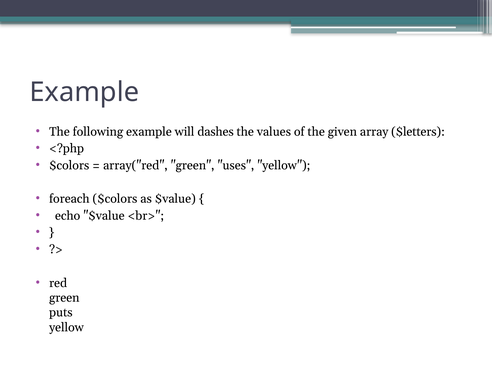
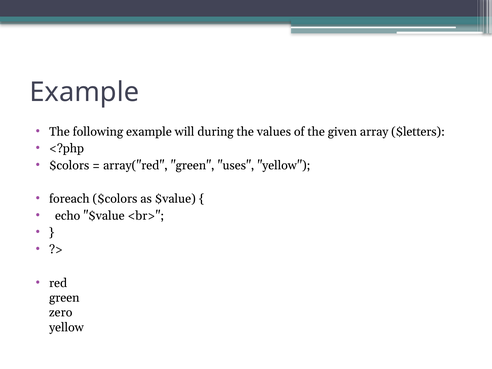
dashes: dashes -> during (215, 132)
puts: puts -> zero (61, 313)
